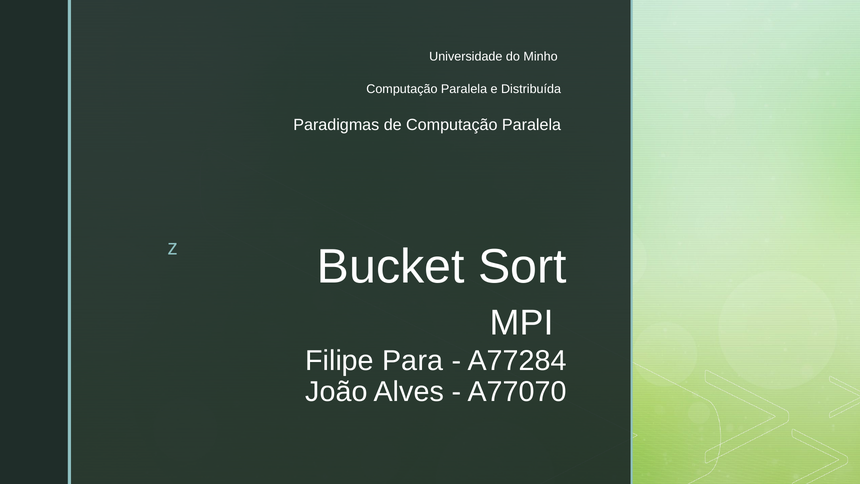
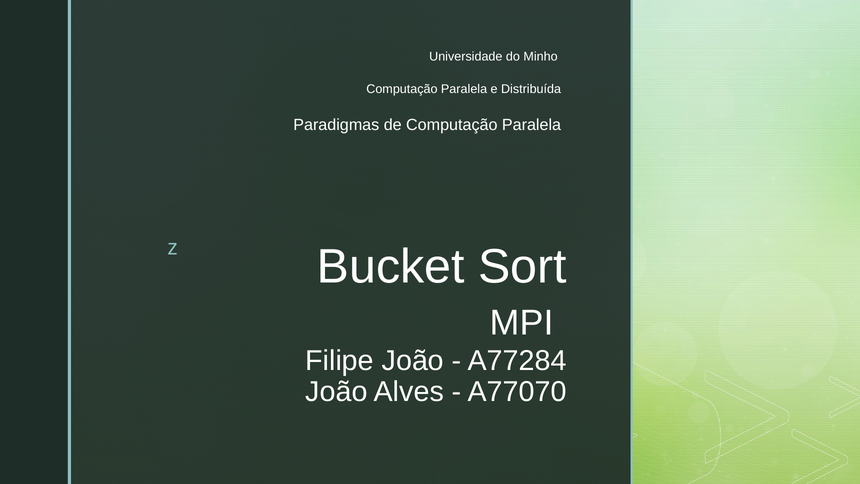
Filipe Para: Para -> João (413, 360)
